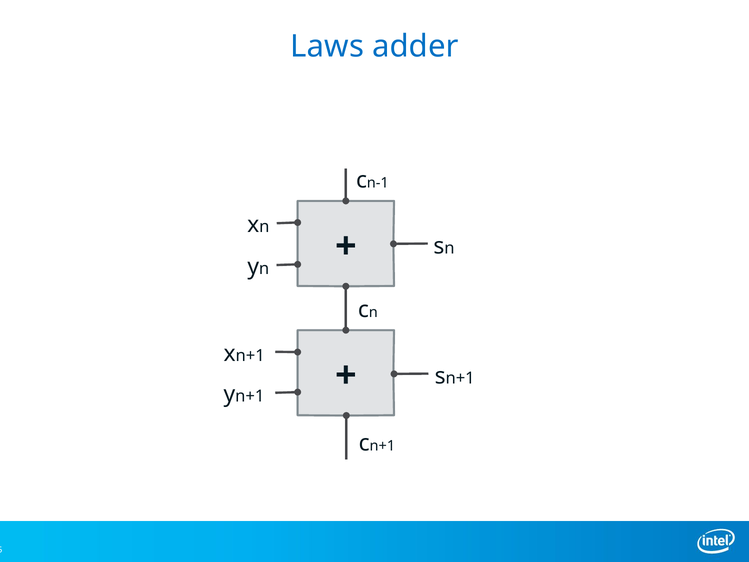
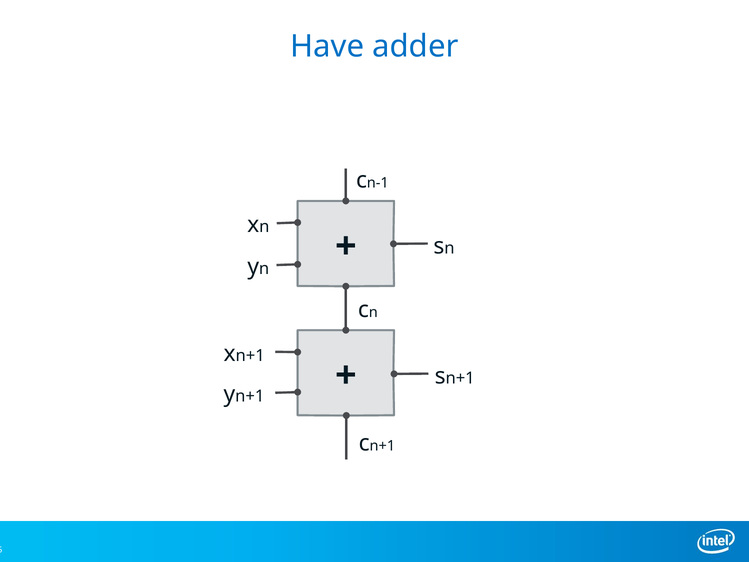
Laws: Laws -> Have (327, 47)
